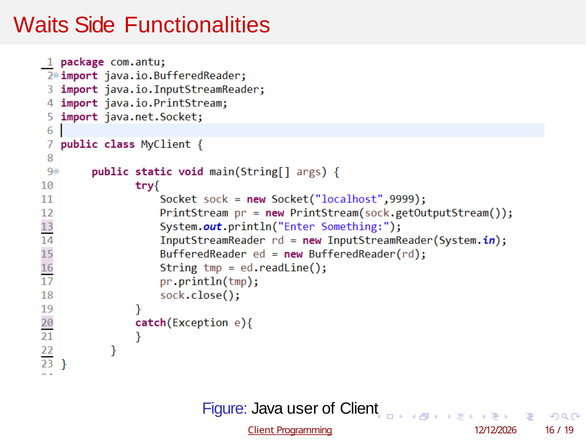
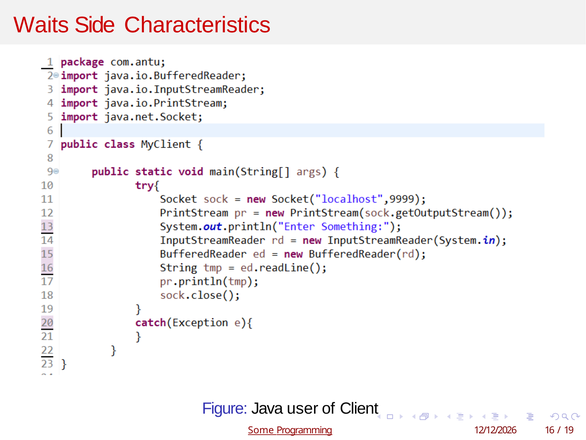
Functionalities: Functionalities -> Characteristics (198, 25)
Client: Client -> Some (261, 430)
